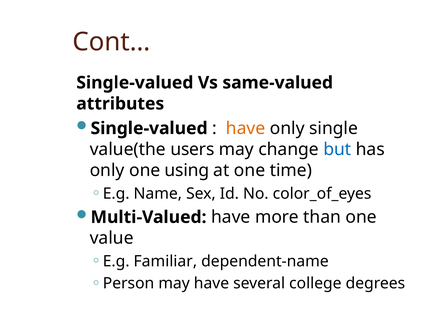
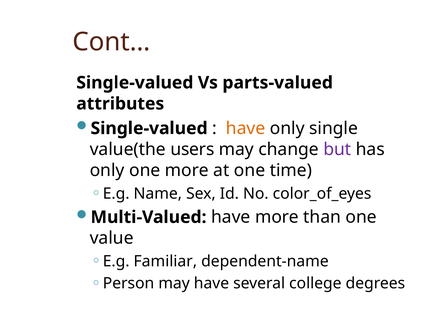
same-valued: same-valued -> parts-valued (278, 83)
but colour: blue -> purple (337, 149)
one using: using -> more (187, 170)
